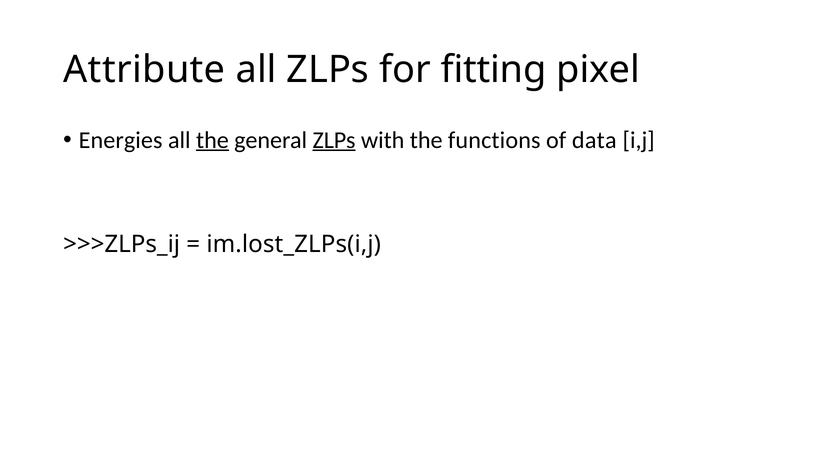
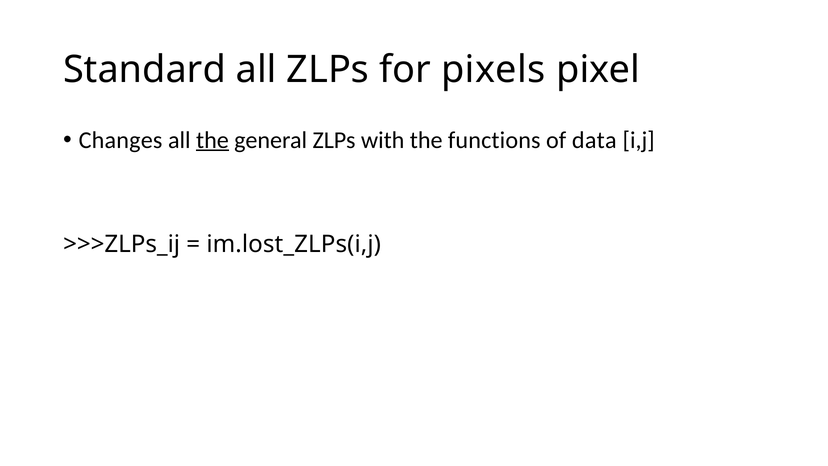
Attribute: Attribute -> Standard (145, 70)
fitting: fitting -> pixels (493, 70)
Energies: Energies -> Changes (121, 140)
ZLPs underline: present -> none (334, 140)
